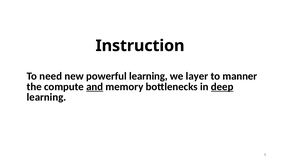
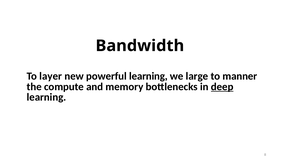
Instruction: Instruction -> Bandwidth (140, 46)
need: need -> layer (51, 76)
layer: layer -> large (197, 76)
and underline: present -> none (95, 87)
